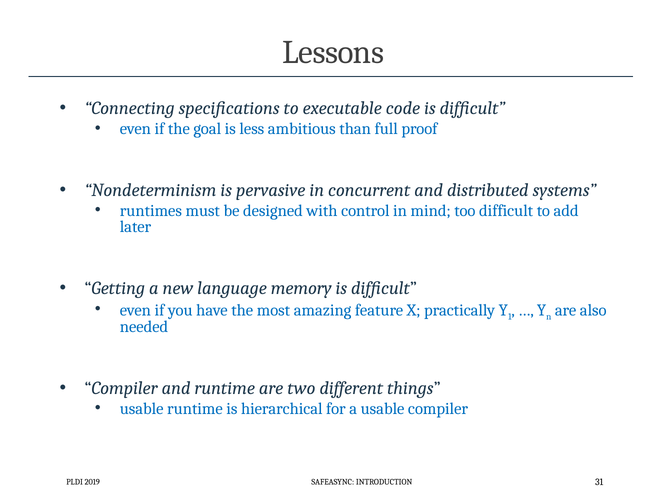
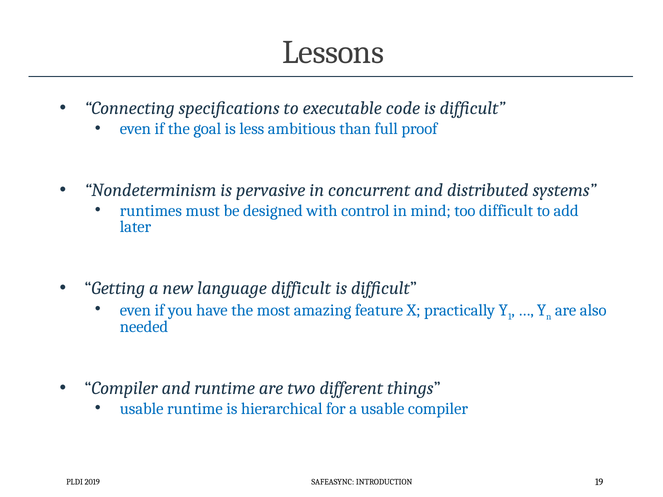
language memory: memory -> difficult (301, 288)
31: 31 -> 19 (599, 482)
